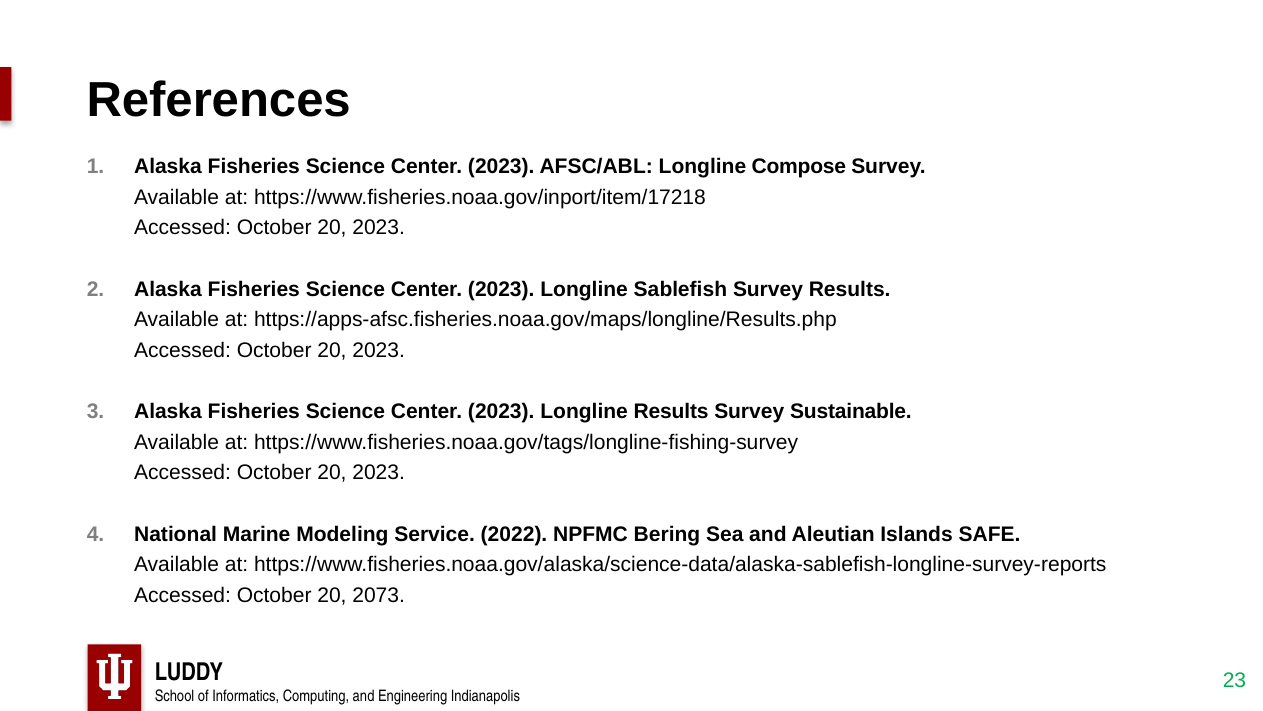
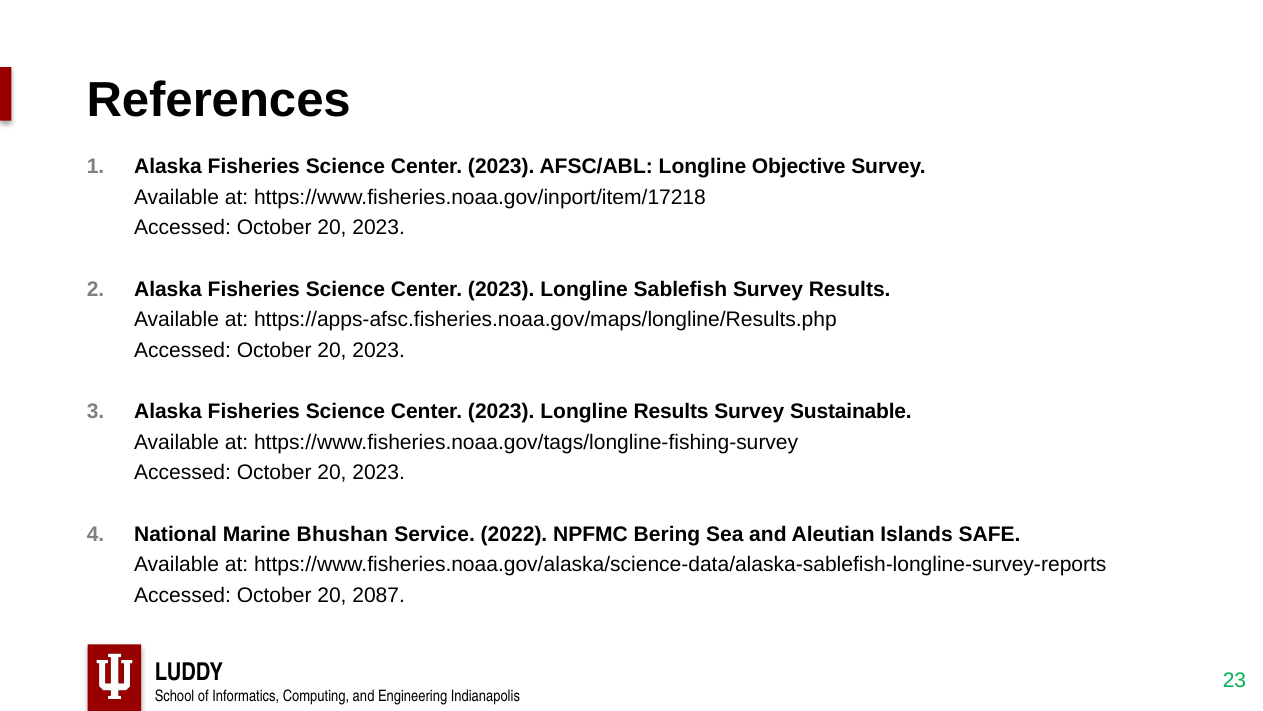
Compose: Compose -> Objective (799, 167)
Modeling: Modeling -> Bhushan (342, 534)
2073: 2073 -> 2087 (379, 595)
